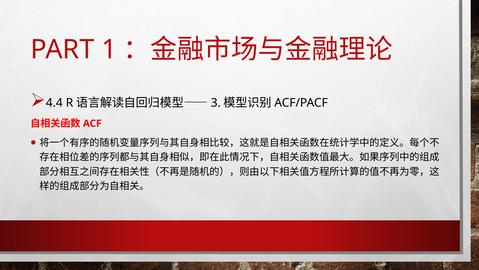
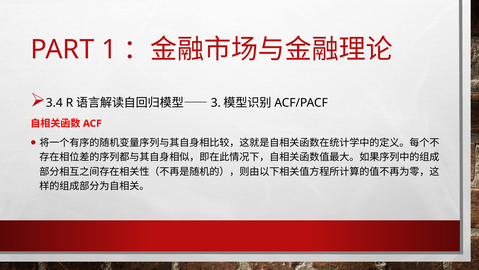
4.4: 4.4 -> 3.4 (54, 103)
